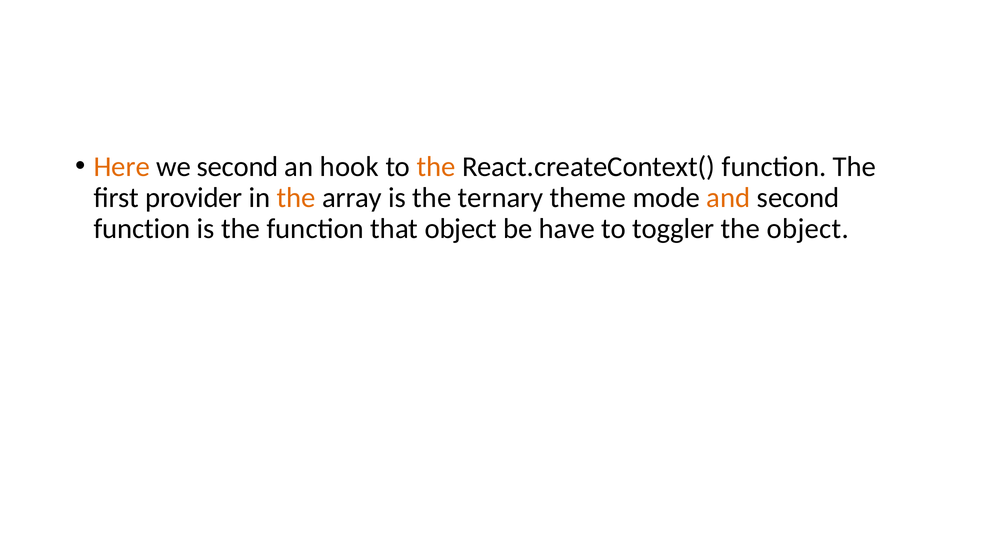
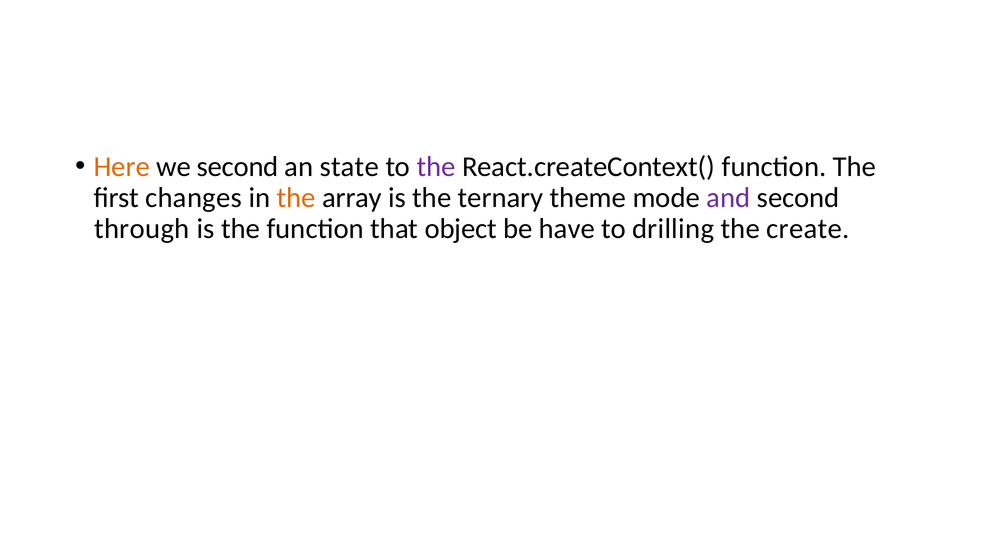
hook: hook -> state (349, 167)
the colour: orange -> purple (436, 167)
provider: provider -> changes (194, 198)
and colour: orange -> purple (728, 198)
function: function -> through (142, 229)
toggler: toggler -> drilling (673, 229)
the object: object -> create (808, 229)
